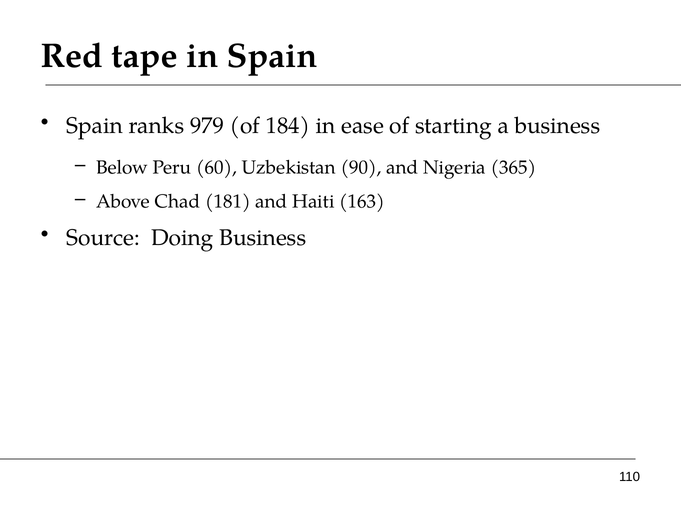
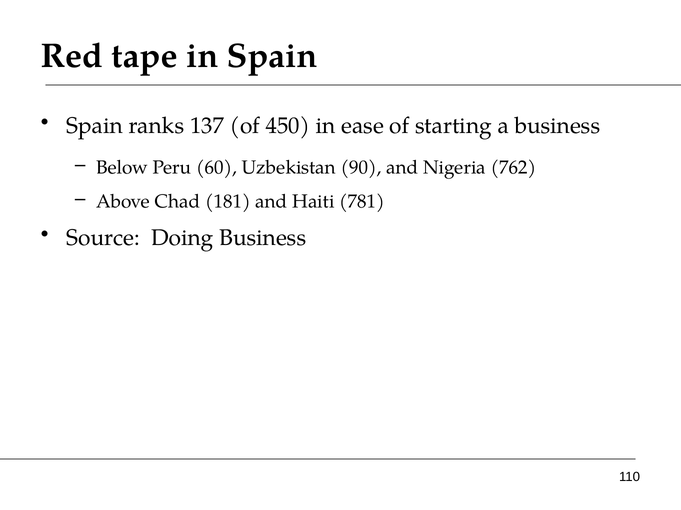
979: 979 -> 137 (207, 126)
184: 184 -> 450 (288, 126)
365: 365 -> 762 (514, 168)
163: 163 -> 781 (362, 202)
